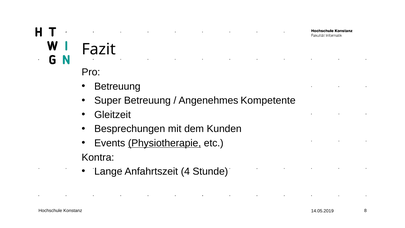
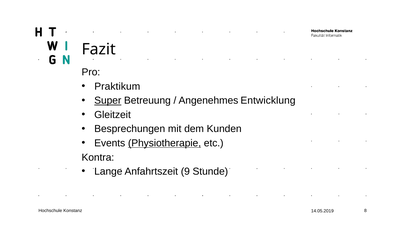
Betreuung: Betreuung -> Praktikum (117, 86)
Super underline: none -> present (108, 101)
Kompetente: Kompetente -> Entwicklung (268, 101)
4: 4 -> 9 (185, 171)
